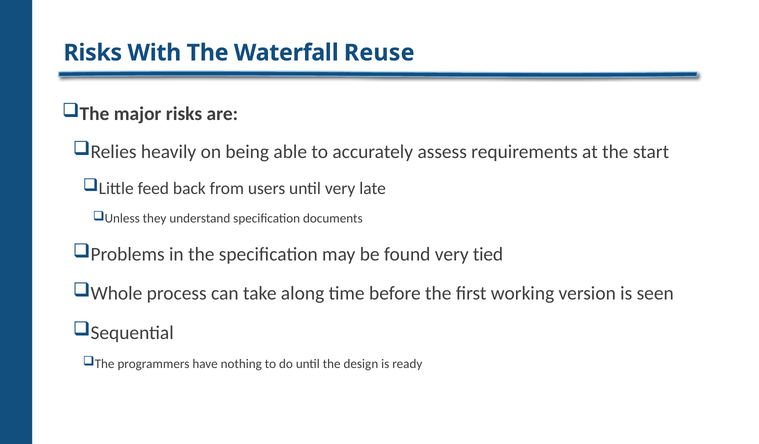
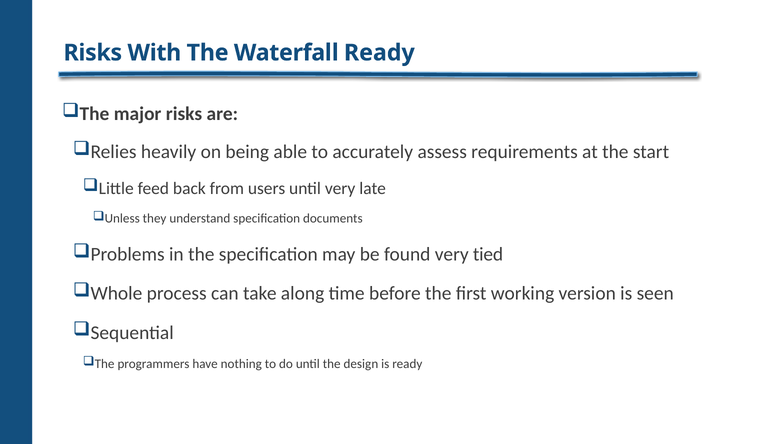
Waterfall Reuse: Reuse -> Ready (379, 53)
